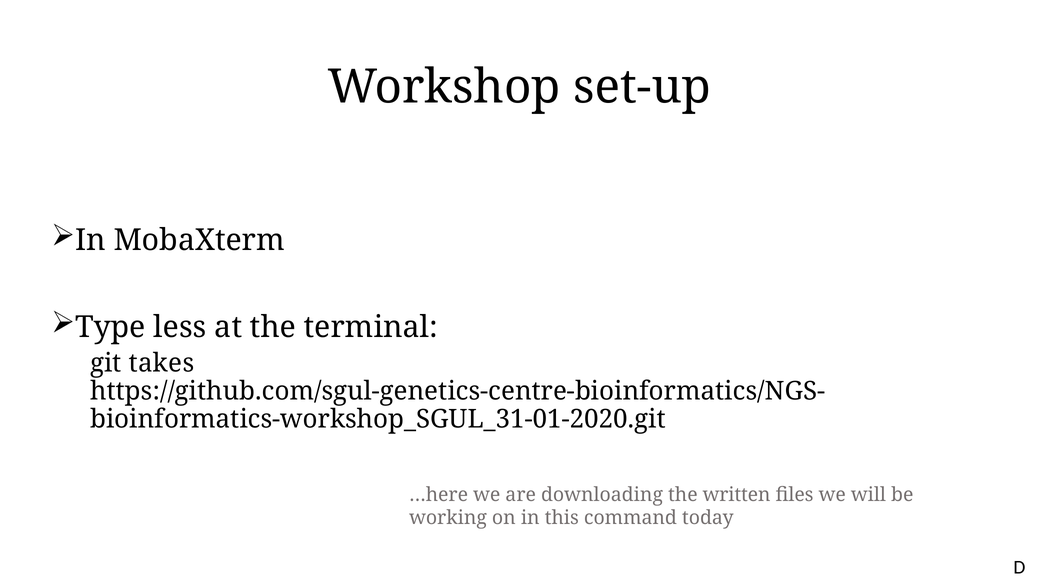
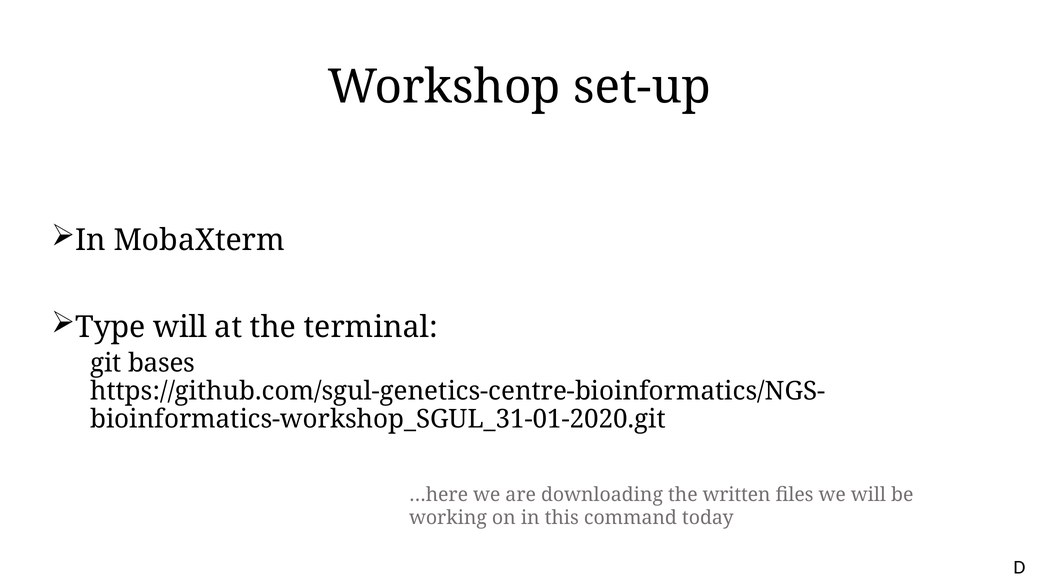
Type less: less -> will (180, 327)
takes: takes -> bases (162, 363)
